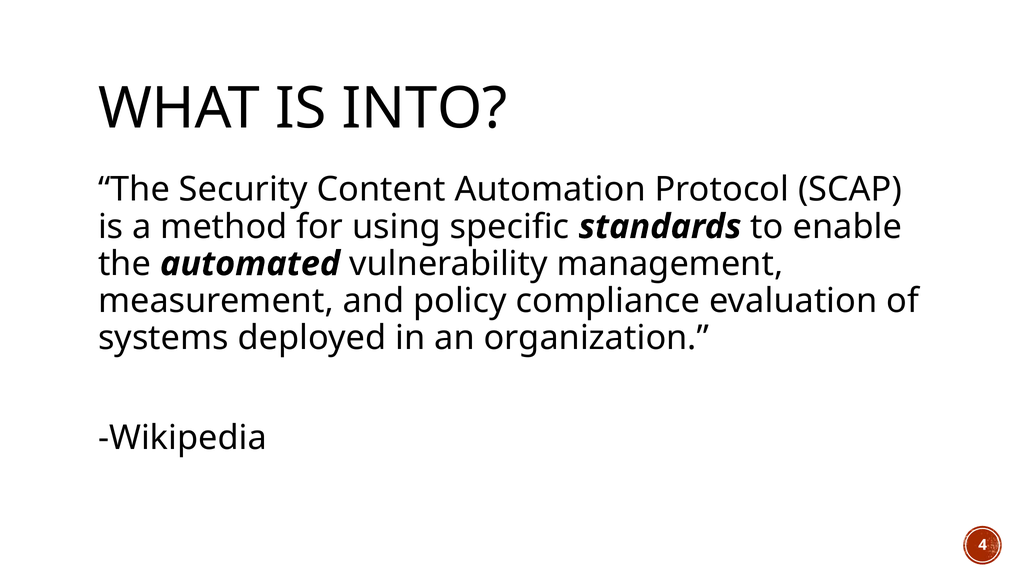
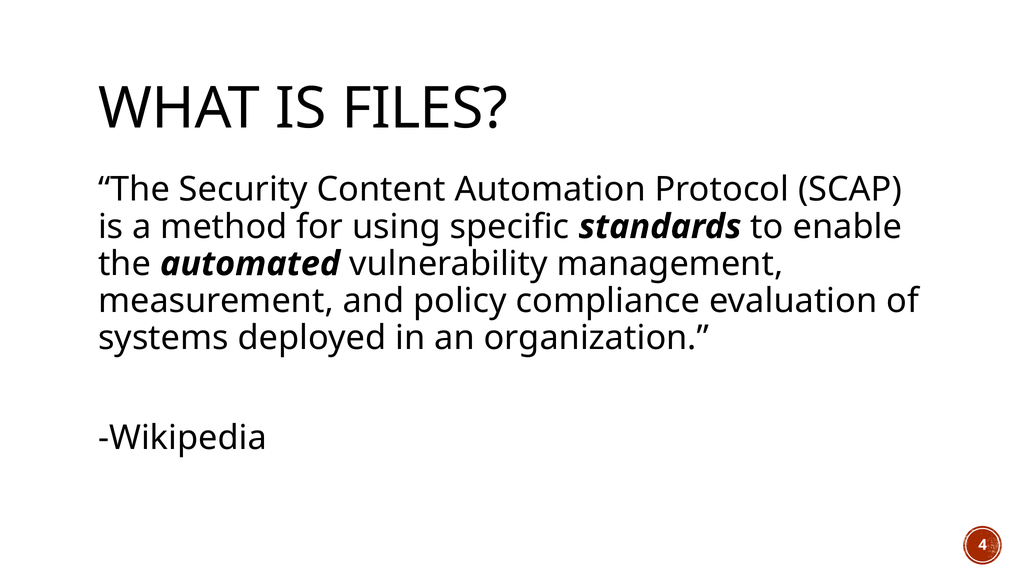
INTO: INTO -> FILES (425, 109)
